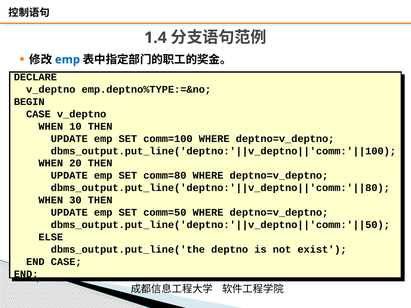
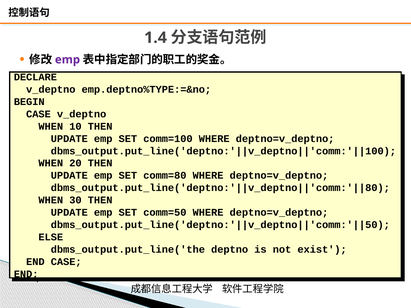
emp colour: blue -> purple (67, 60)
